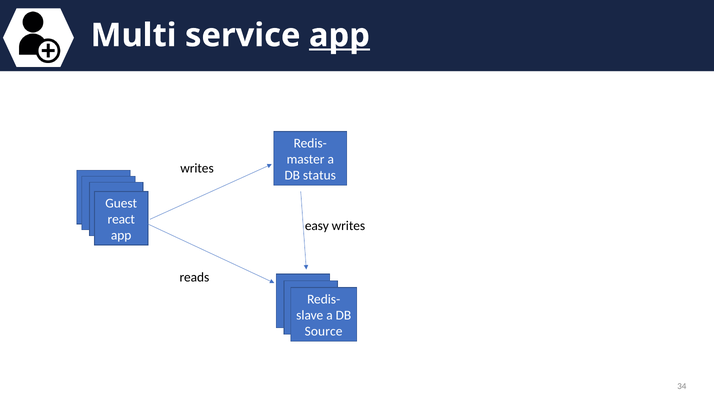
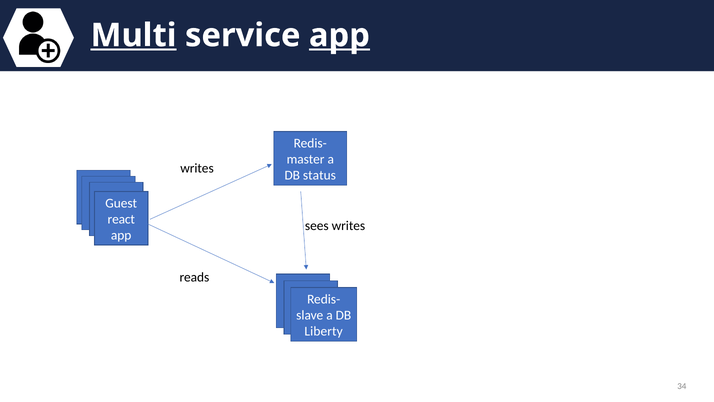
Multi underline: none -> present (134, 35)
easy: easy -> sees (317, 226)
Source: Source -> Liberty (324, 331)
